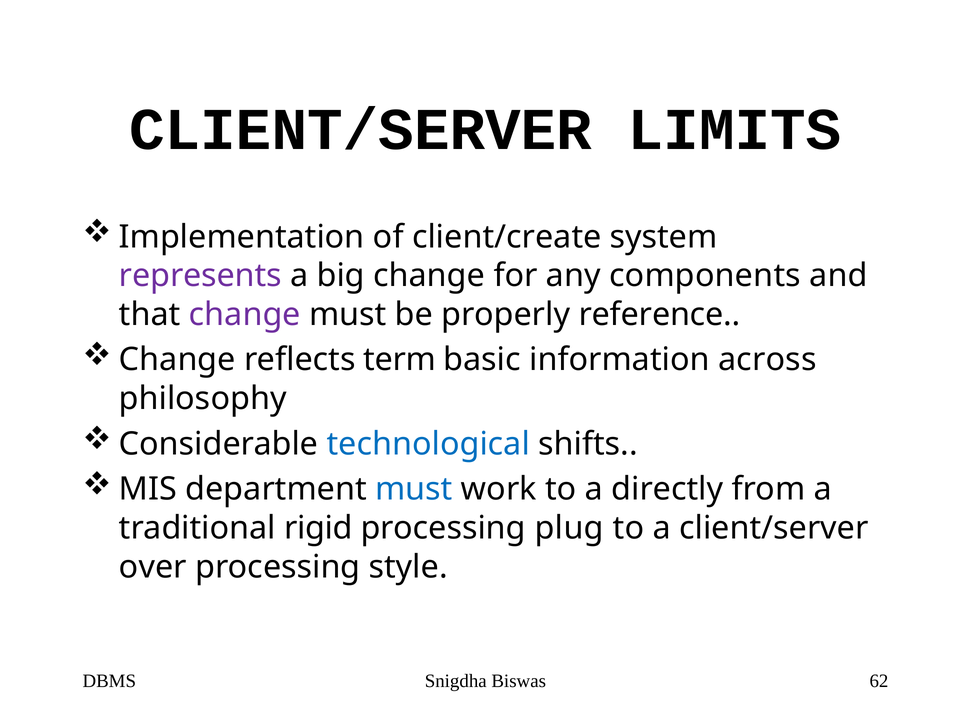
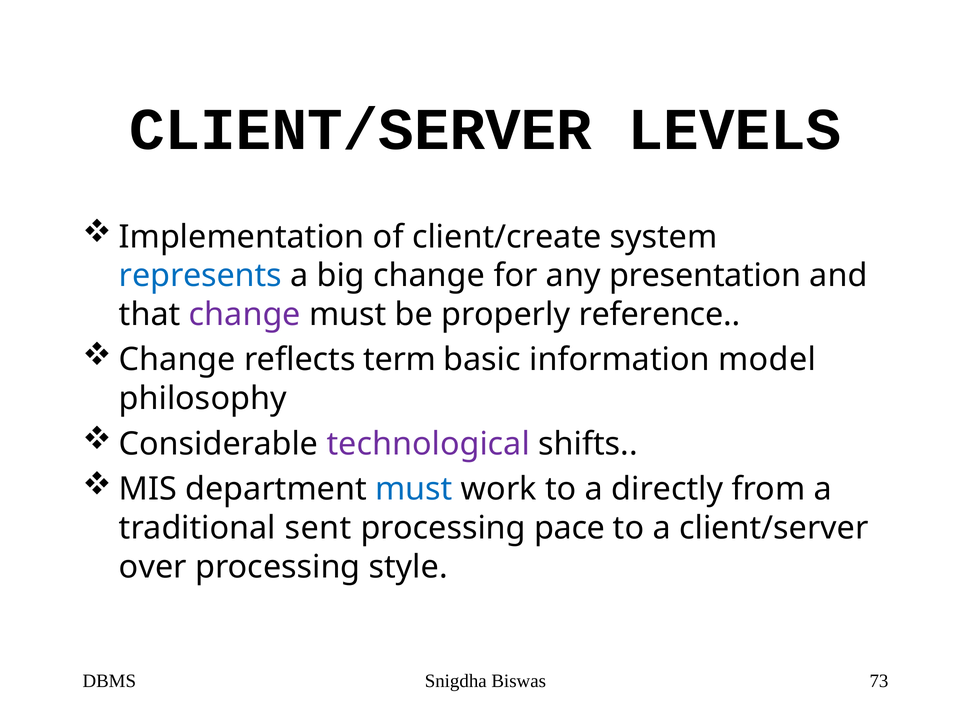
LIMITS: LIMITS -> LEVELS (735, 130)
represents colour: purple -> blue (200, 276)
components: components -> presentation (705, 276)
across: across -> model (767, 360)
technological colour: blue -> purple (428, 444)
rigid: rigid -> sent (318, 528)
plug: plug -> pace (570, 528)
62: 62 -> 73 (879, 681)
